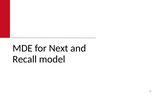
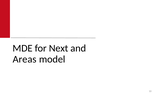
Recall: Recall -> Areas (25, 60)
